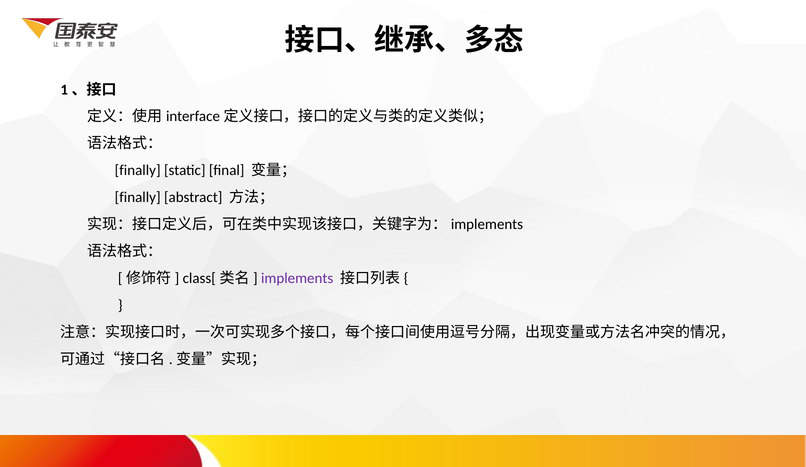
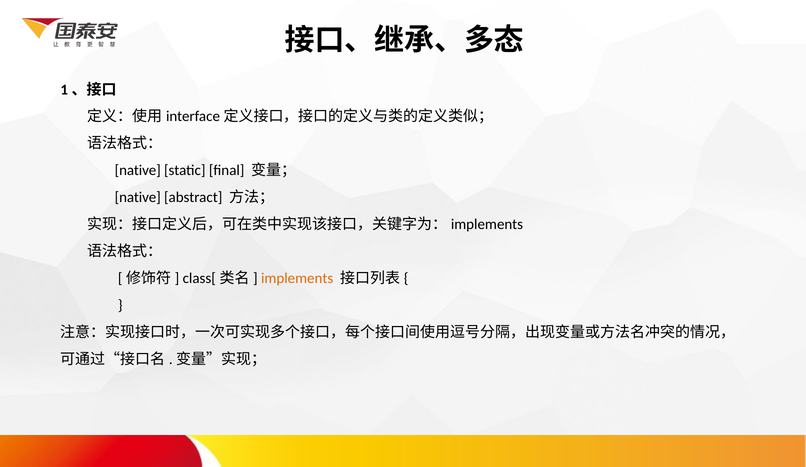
finally: finally -> native (138, 170)
finally: finally -> native (138, 197)
implements colour: purple -> orange (297, 278)
